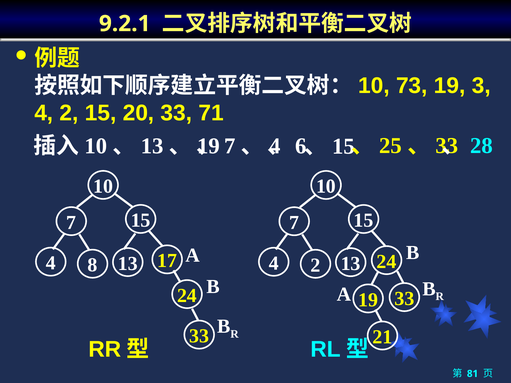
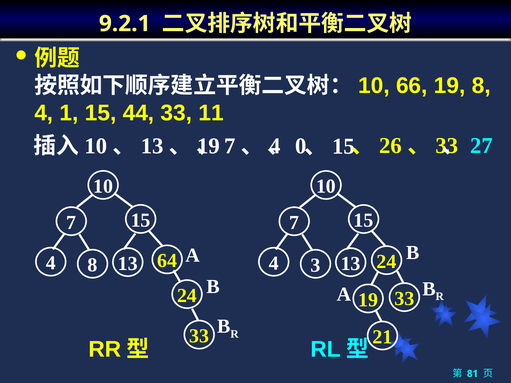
73: 73 -> 66 (412, 86)
19 3: 3 -> 8 (481, 86)
2: 2 -> 1 (69, 113)
20: 20 -> 44 (139, 113)
71: 71 -> 11 (211, 113)
25: 25 -> 26 (391, 146)
28: 28 -> 27 (481, 146)
6: 6 -> 0 (301, 146)
17: 17 -> 64 (167, 261)
2: 2 -> 3 (316, 265)
